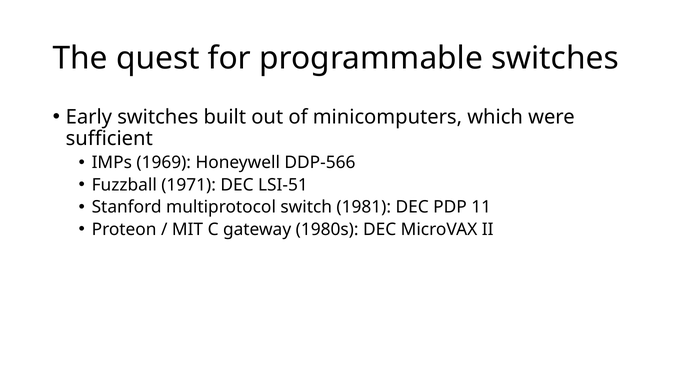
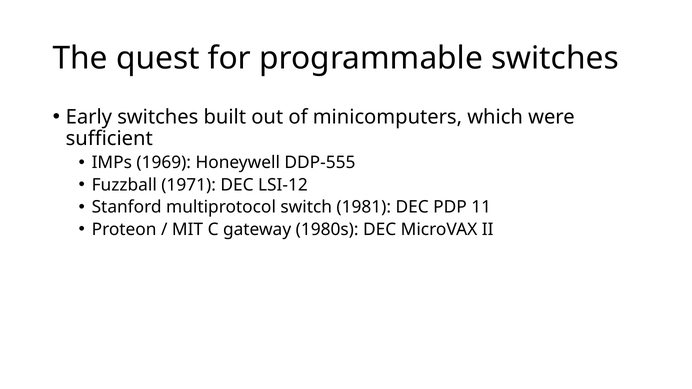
DDP-566: DDP-566 -> DDP-555 (320, 163)
LSI-51: LSI-51 -> LSI-12 (283, 185)
